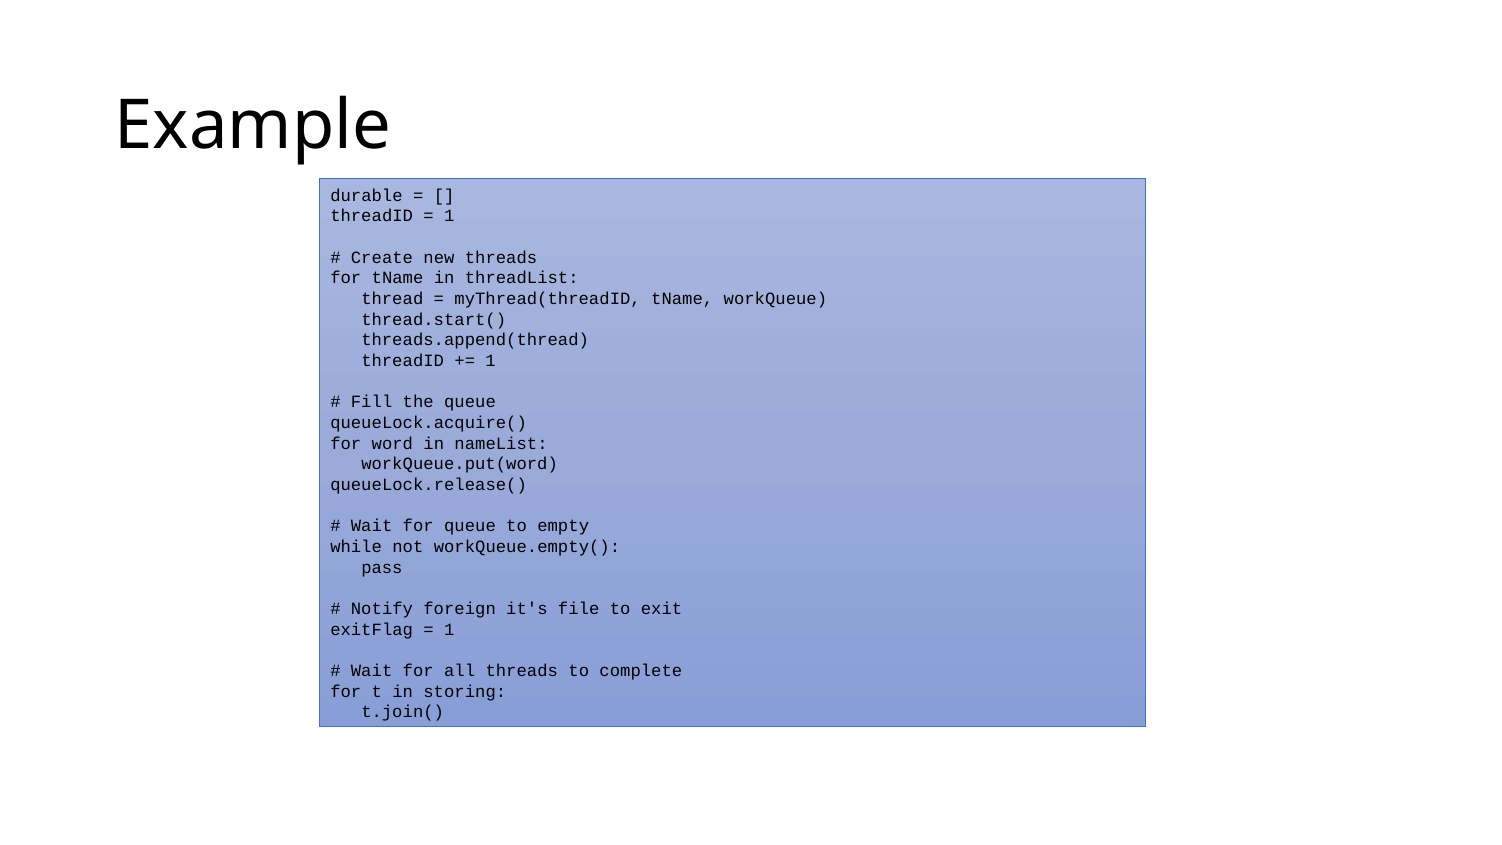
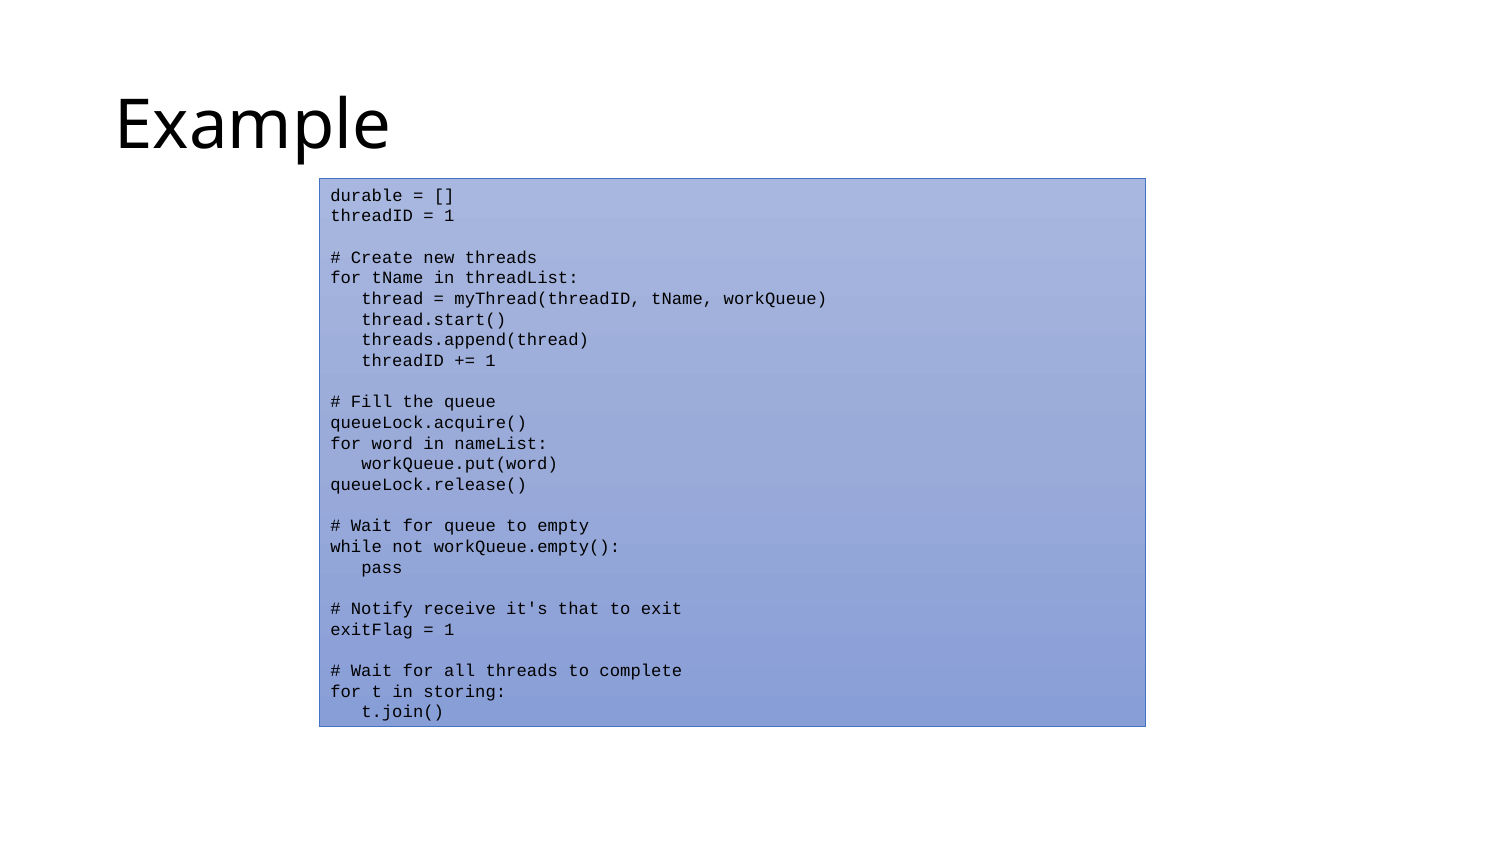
foreign: foreign -> receive (460, 609)
file: file -> that (579, 609)
